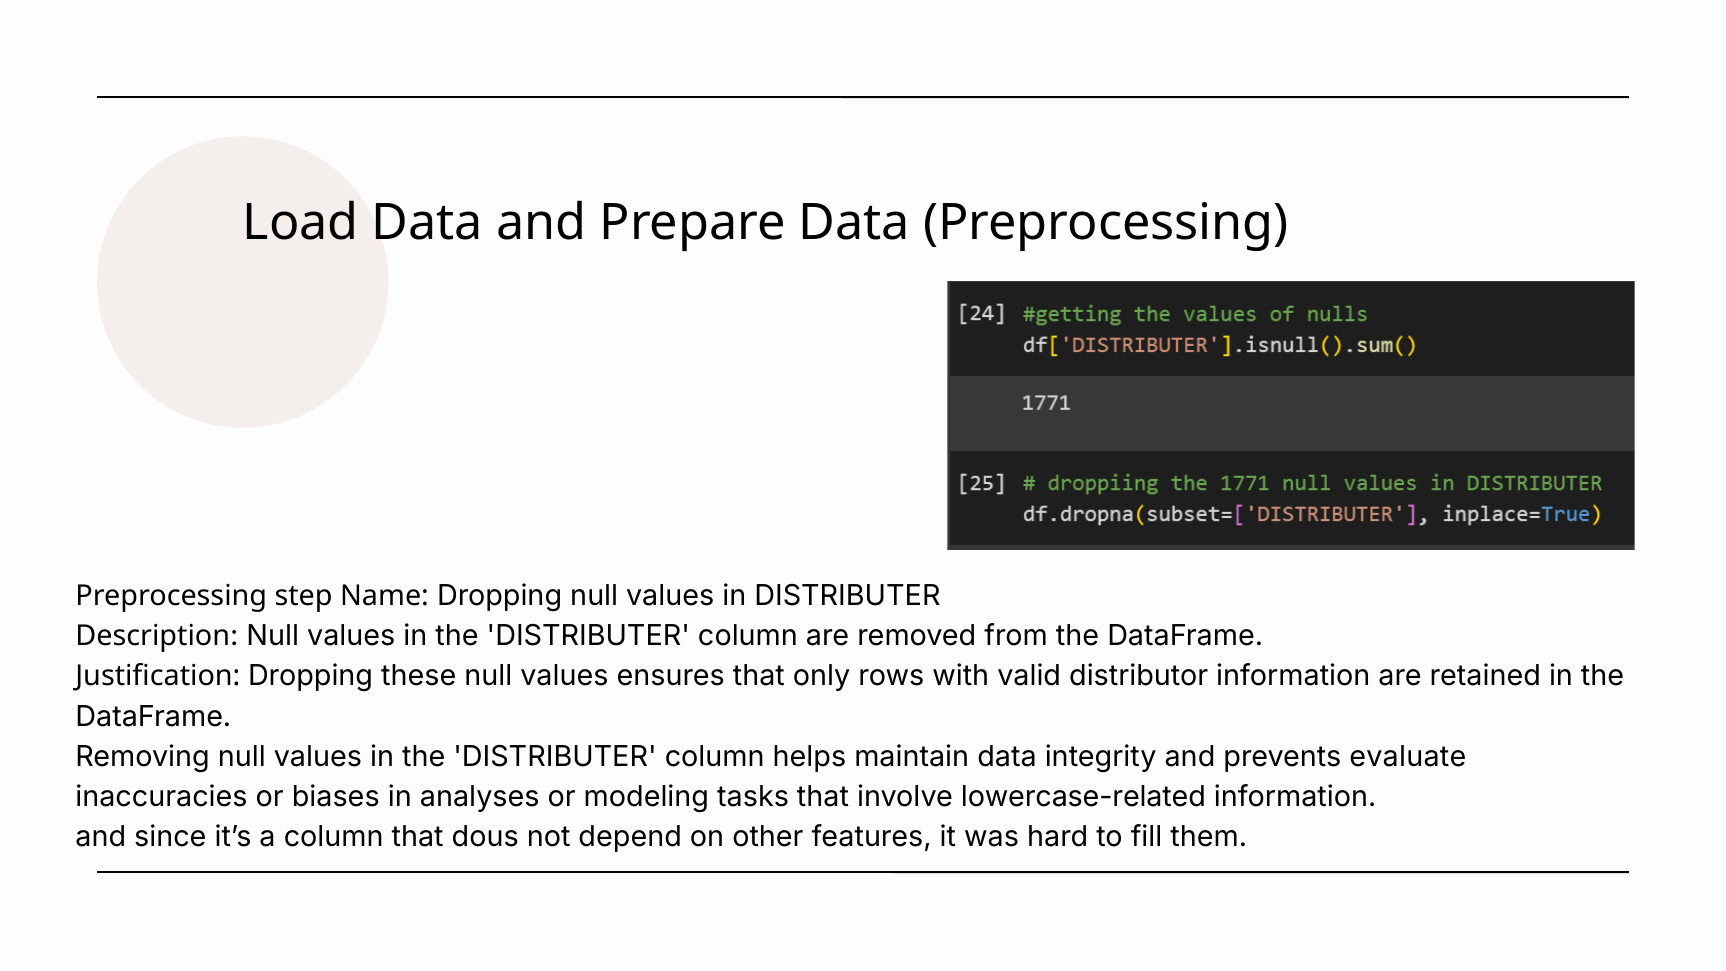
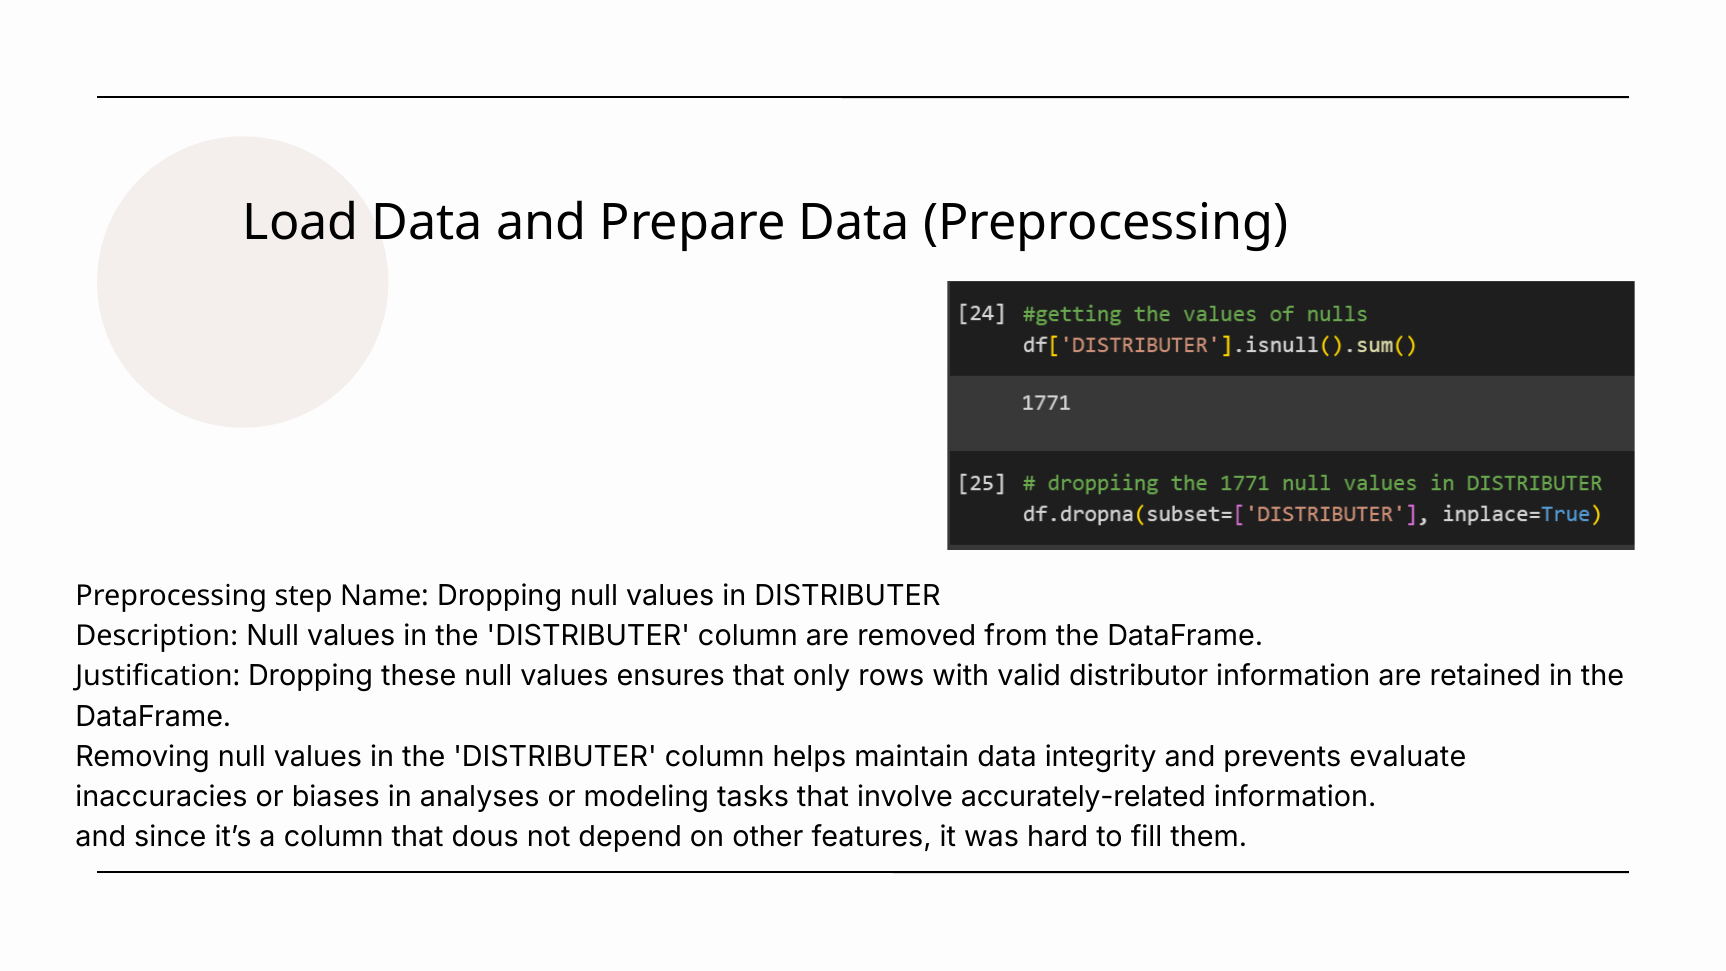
lowercase-related: lowercase-related -> accurately-related (1084, 797)
